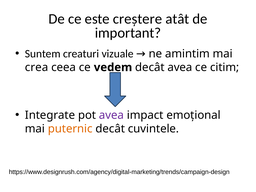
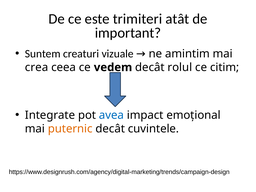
creştere: creştere -> trimiteri (137, 19)
decât avea: avea -> rolul (180, 67)
avea colour: purple -> blue (111, 115)
